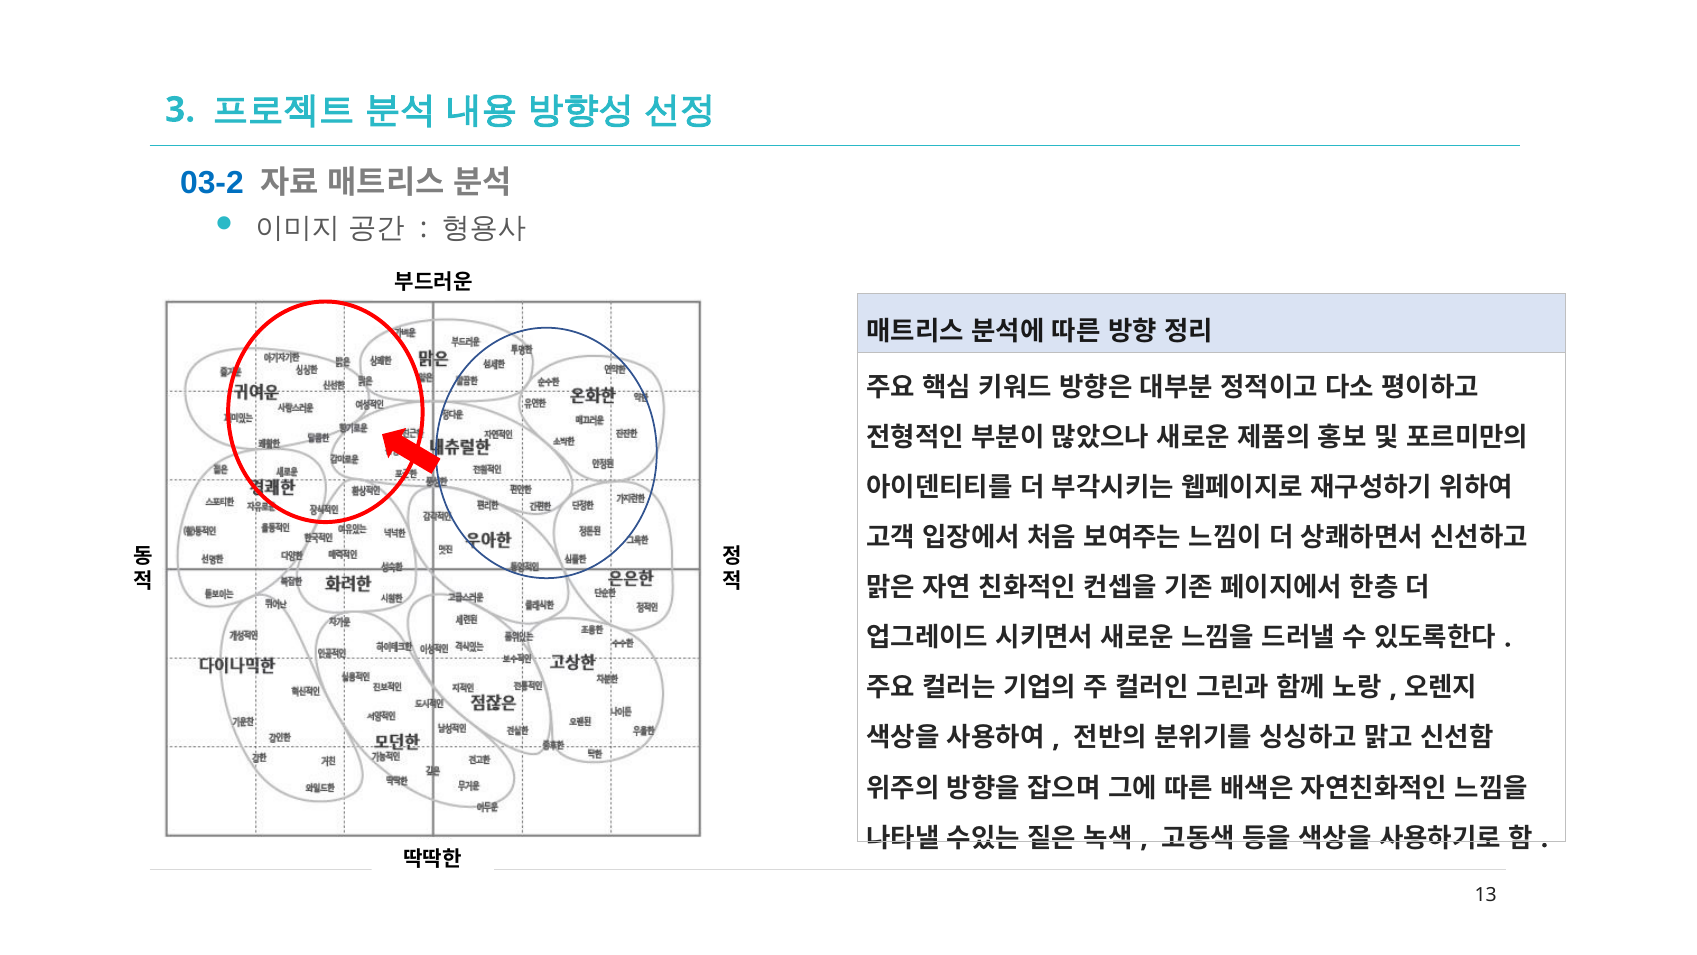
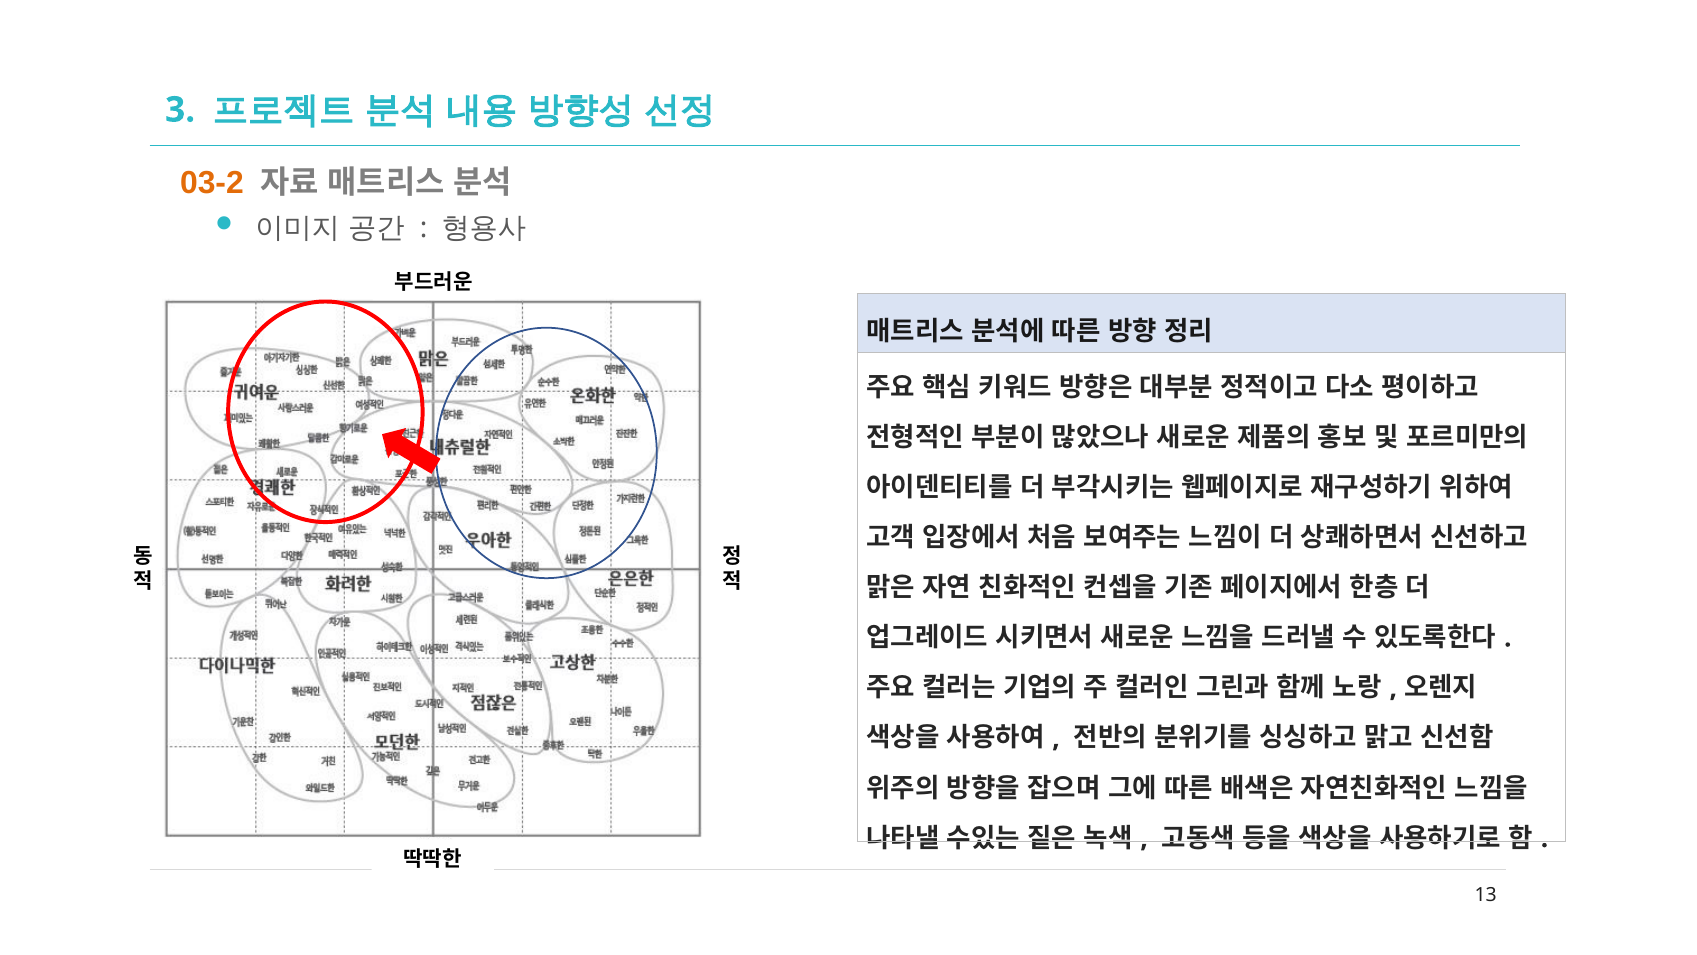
03-2 colour: blue -> orange (212, 183)
